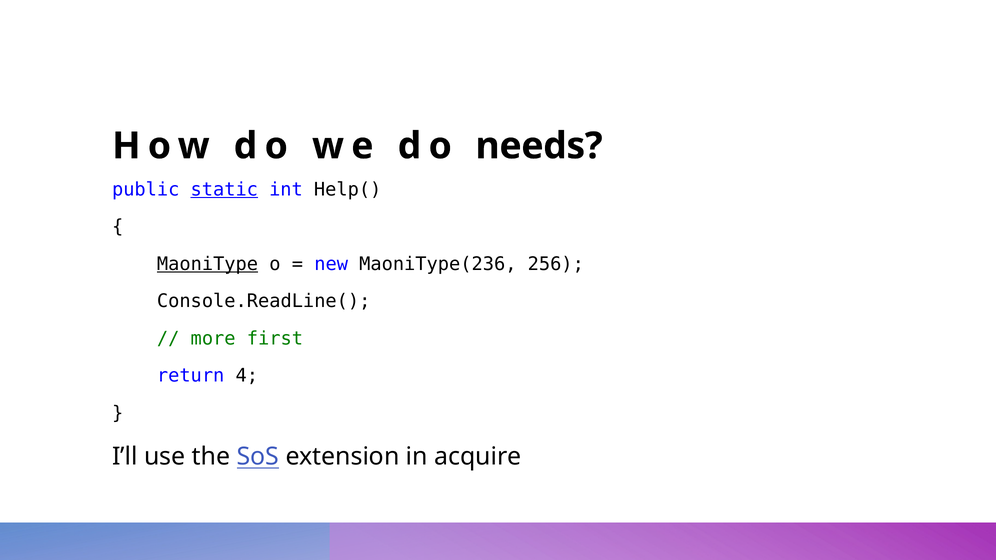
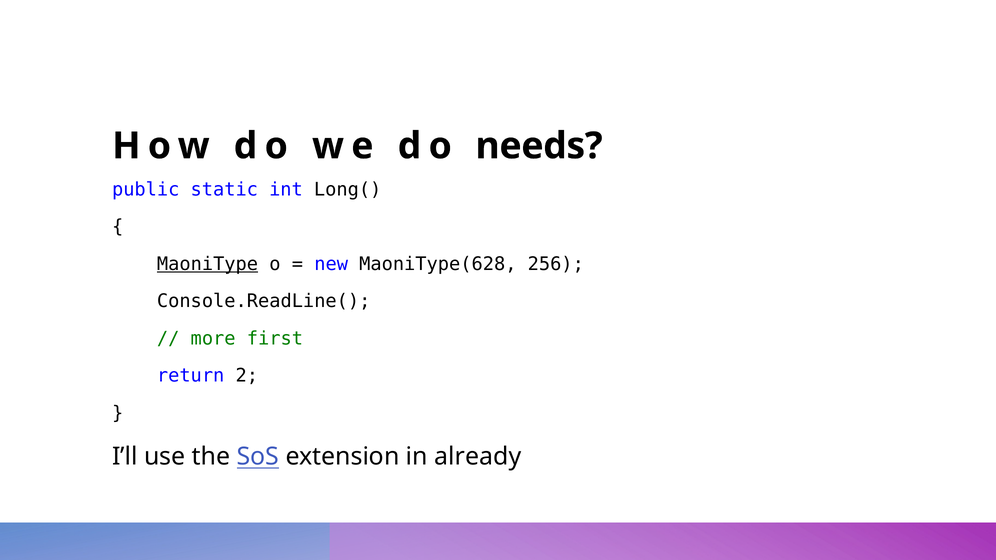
static underline: present -> none (224, 190)
Help(: Help( -> Long( (348, 190)
MaoniType(236: MaoniType(236 -> MaoniType(628 (438, 264)
4: 4 -> 2 (247, 376)
acquire: acquire -> already (478, 457)
